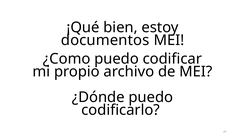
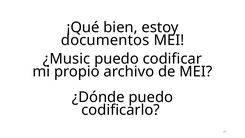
¿Como: ¿Como -> ¿Music (67, 59)
